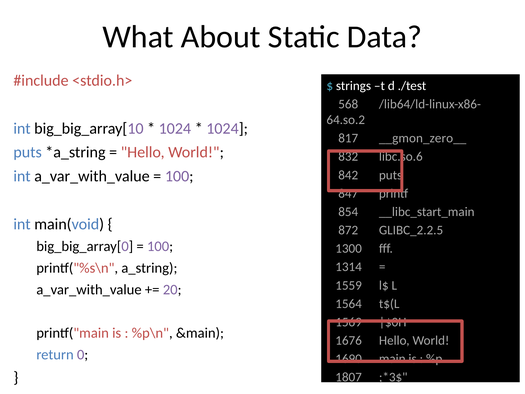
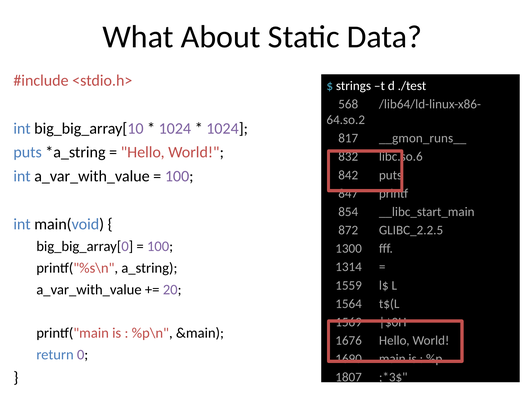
__gmon_zero__: __gmon_zero__ -> __gmon_runs__ (423, 138)
